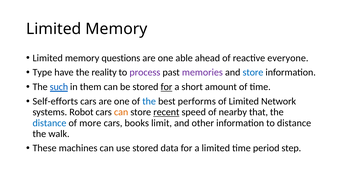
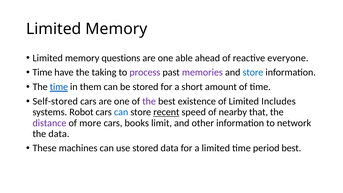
Type: Type -> Time (42, 72)
reality: reality -> taking (104, 72)
The such: such -> time (59, 87)
for underline: present -> none (167, 87)
Self-efforts: Self-efforts -> Self-stored (55, 101)
the colour: blue -> purple (149, 101)
performs: performs -> existence (197, 101)
Network: Network -> Includes (279, 101)
can colour: orange -> blue (121, 112)
distance colour: blue -> purple (49, 123)
to distance: distance -> network (294, 123)
the walk: walk -> data (59, 134)
period step: step -> best (291, 148)
